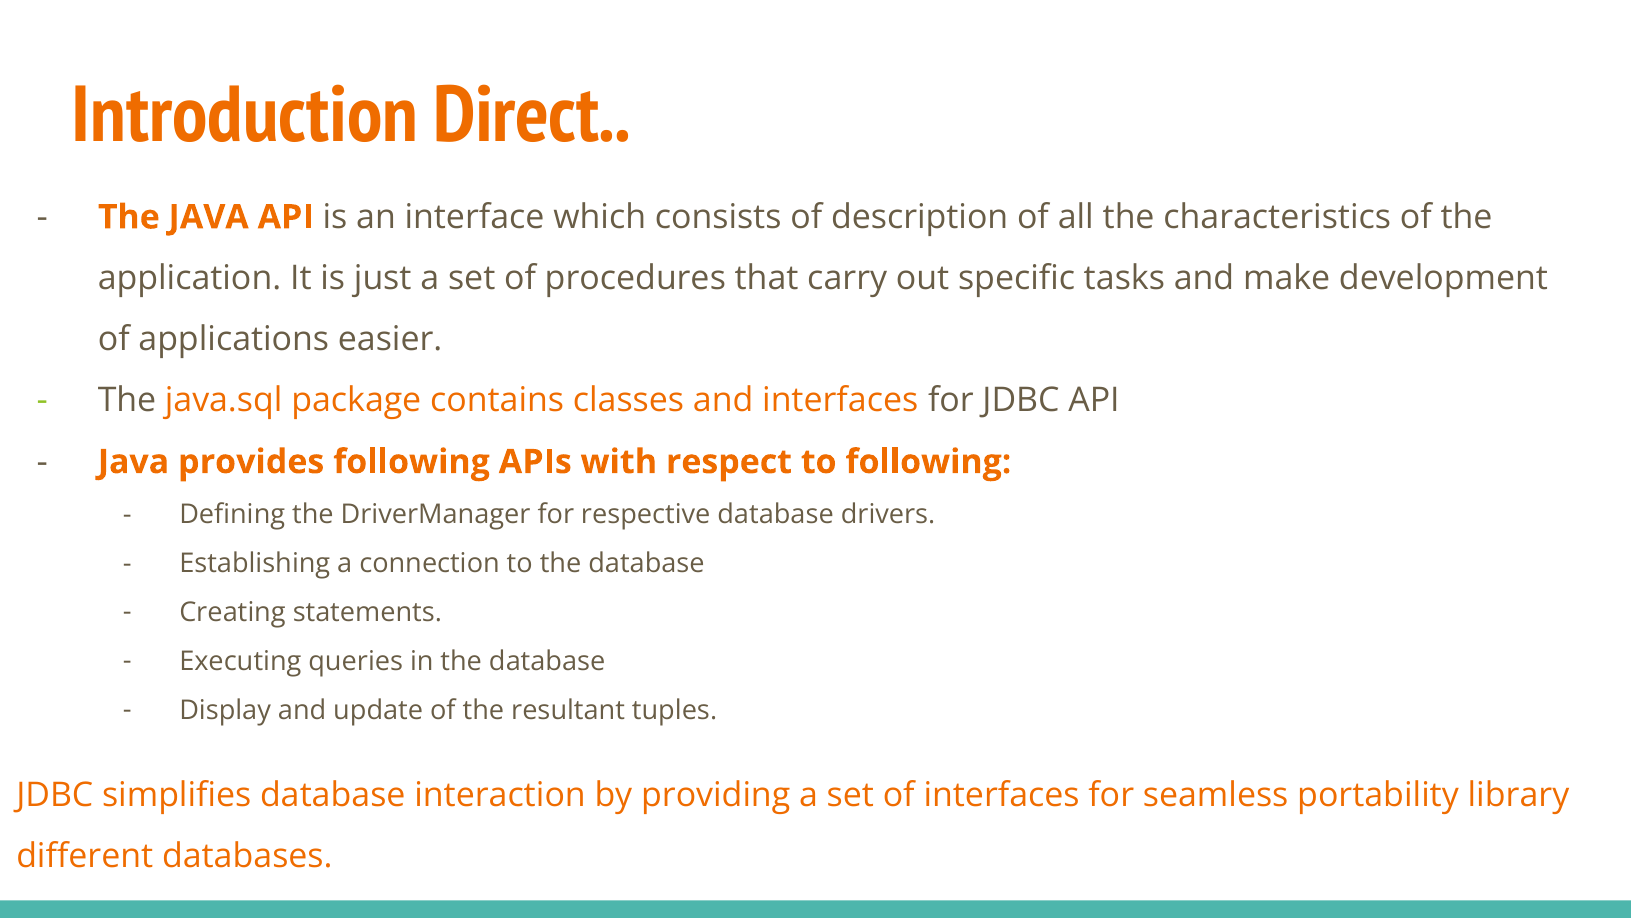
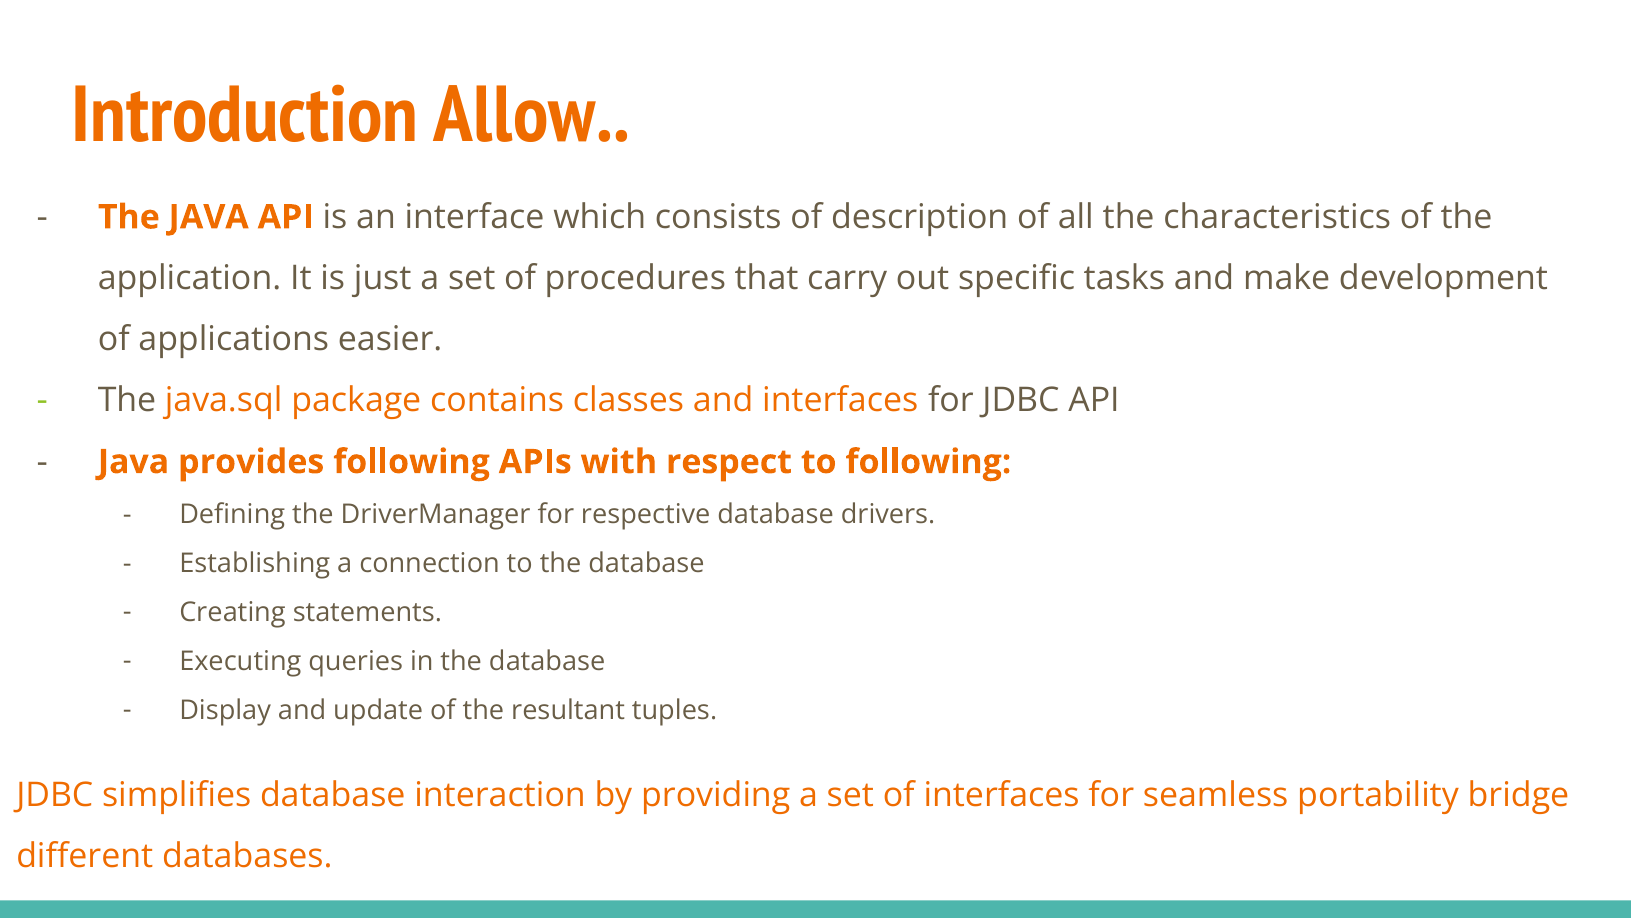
Direct: Direct -> Allow (532, 115)
library: library -> bridge (1518, 795)
